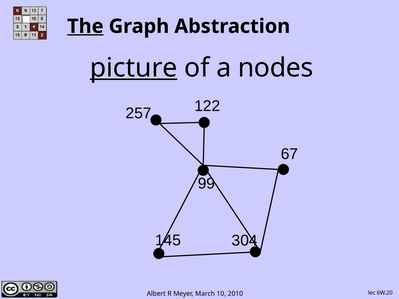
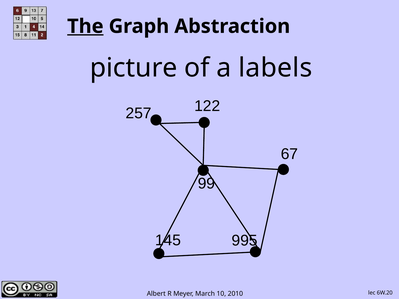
picture underline: present -> none (134, 68)
nodes: nodes -> labels (275, 68)
304: 304 -> 995 (245, 241)
